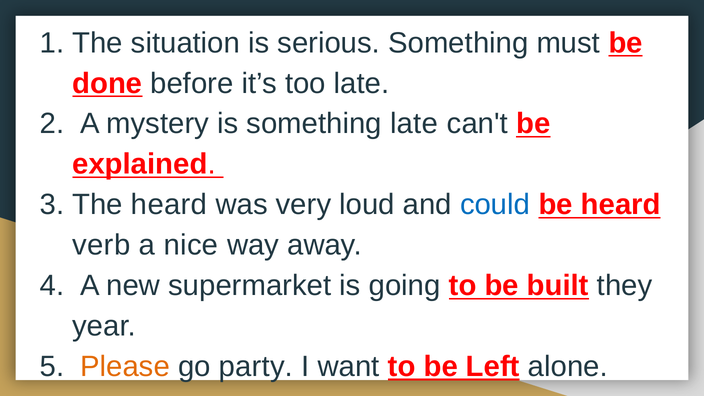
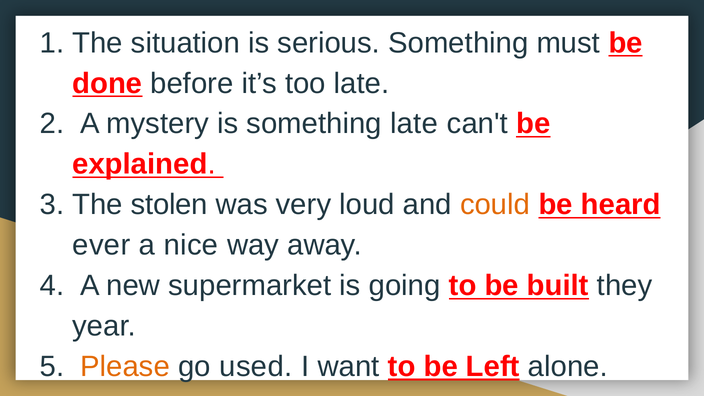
The heard: heard -> stolen (169, 205)
could colour: blue -> orange (495, 205)
verb: verb -> ever (101, 245)
party: party -> used (256, 367)
